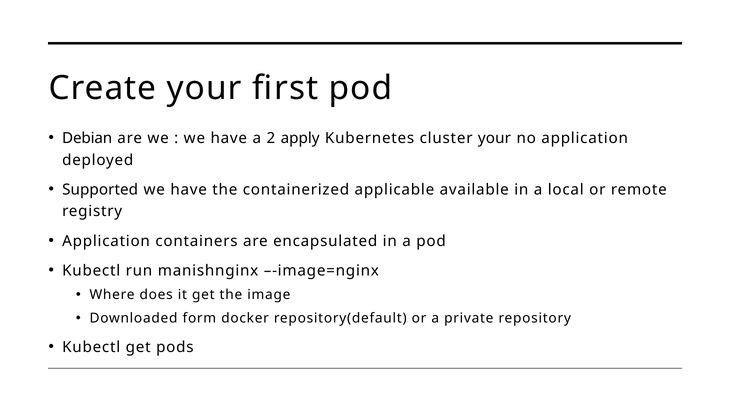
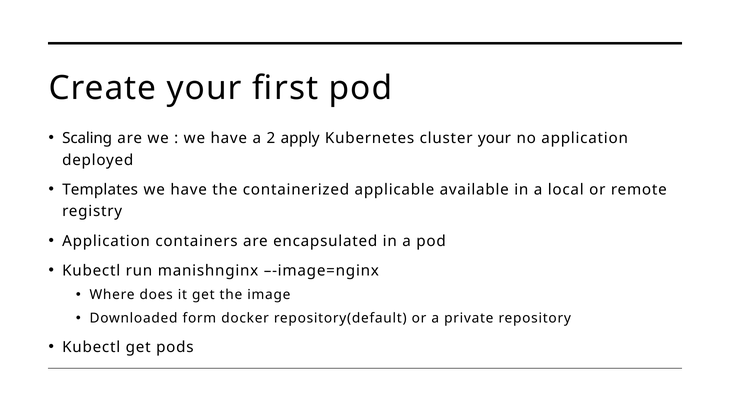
Debian: Debian -> Scaling (87, 138)
Supported: Supported -> Templates (100, 189)
